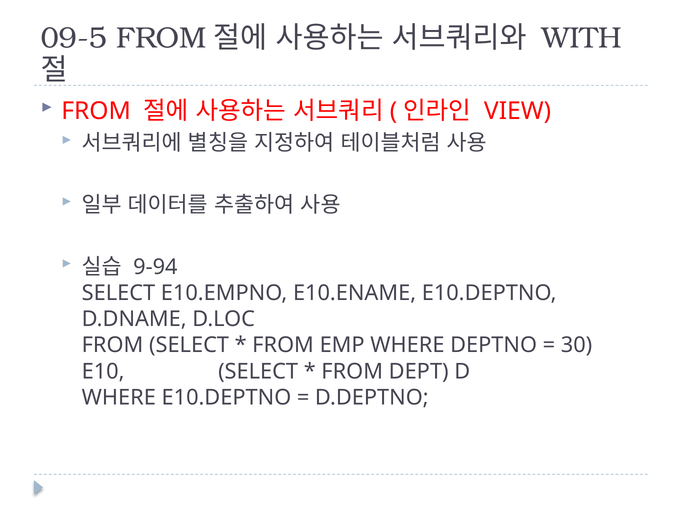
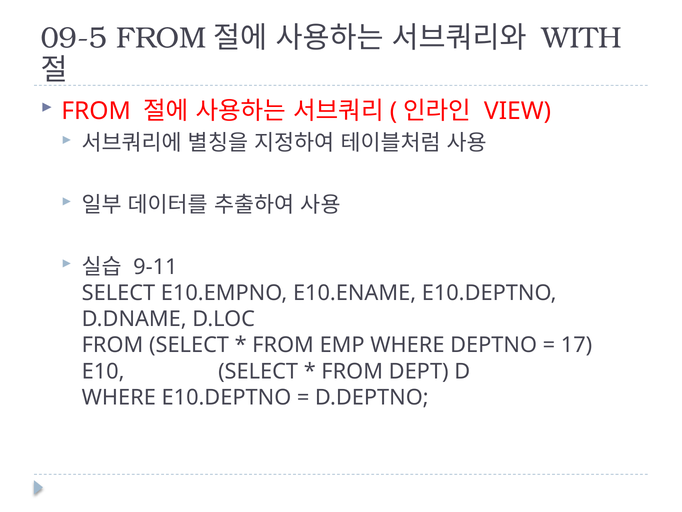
9-94: 9-94 -> 9-11 (155, 267)
30: 30 -> 17 (577, 345)
